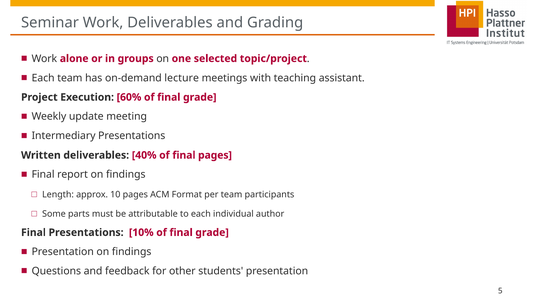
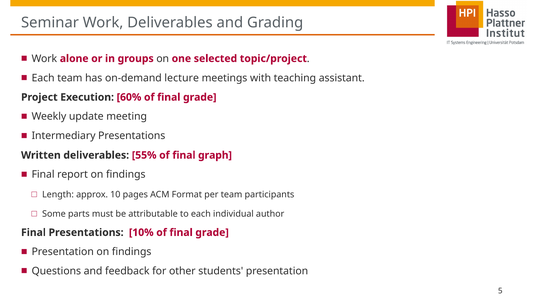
40%: 40% -> 55% (144, 155)
final pages: pages -> graph (215, 155)
